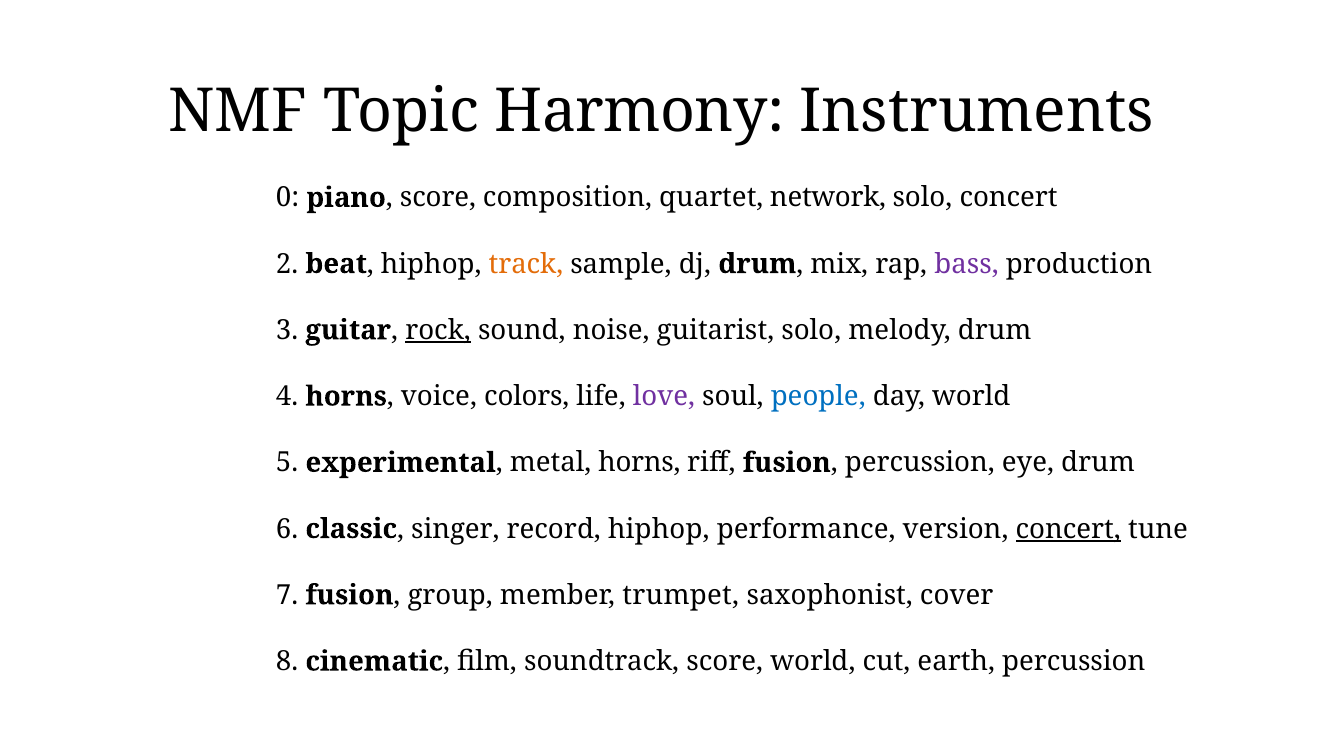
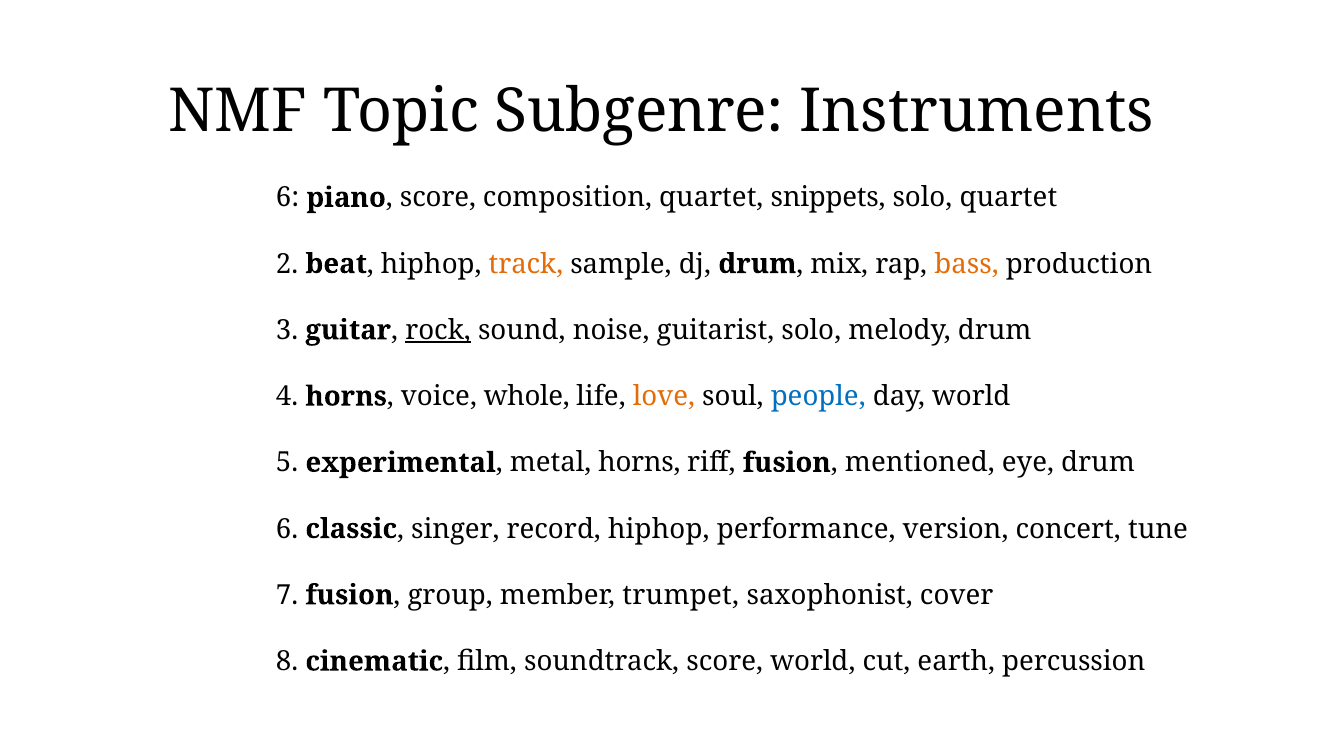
Harmony: Harmony -> Subgenre (639, 111)
0: 0 -> 6 (288, 198)
network: network -> snippets (828, 198)
solo concert: concert -> quartet (1008, 198)
bass colour: purple -> orange (967, 264)
colors: colors -> whole (527, 396)
love colour: purple -> orange (664, 396)
fusion percussion: percussion -> mentioned (920, 462)
concert underline: present -> none (1068, 529)
